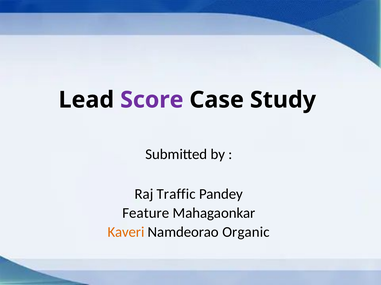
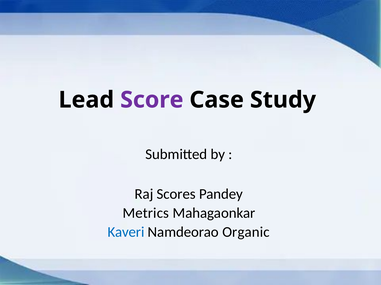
Traffic: Traffic -> Scores (176, 195)
Feature: Feature -> Metrics (146, 214)
Kaveri colour: orange -> blue (126, 233)
